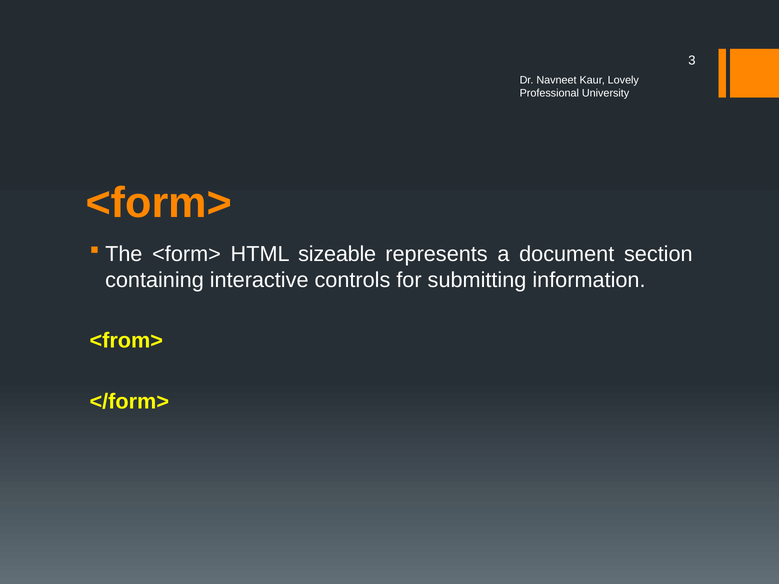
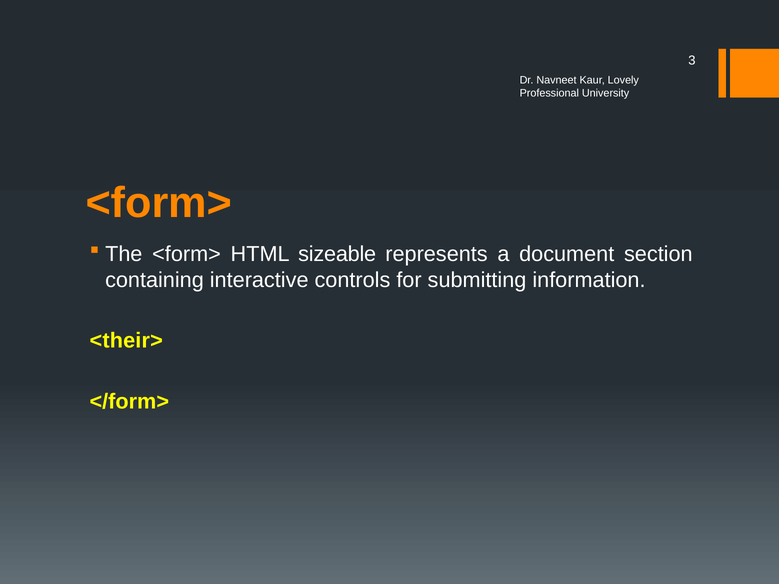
<from>: <from> -> <their> (126, 341)
